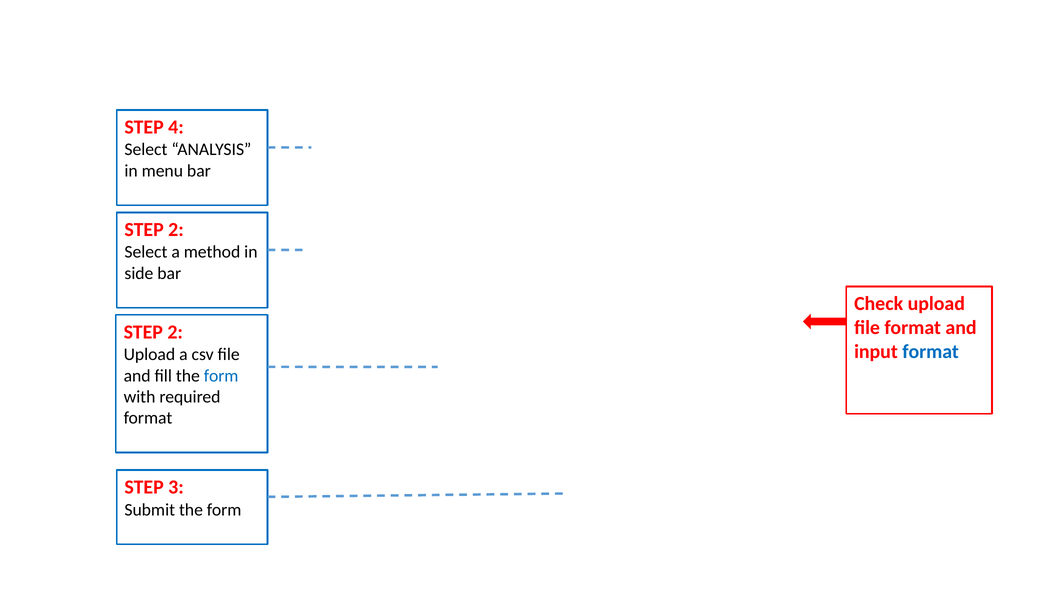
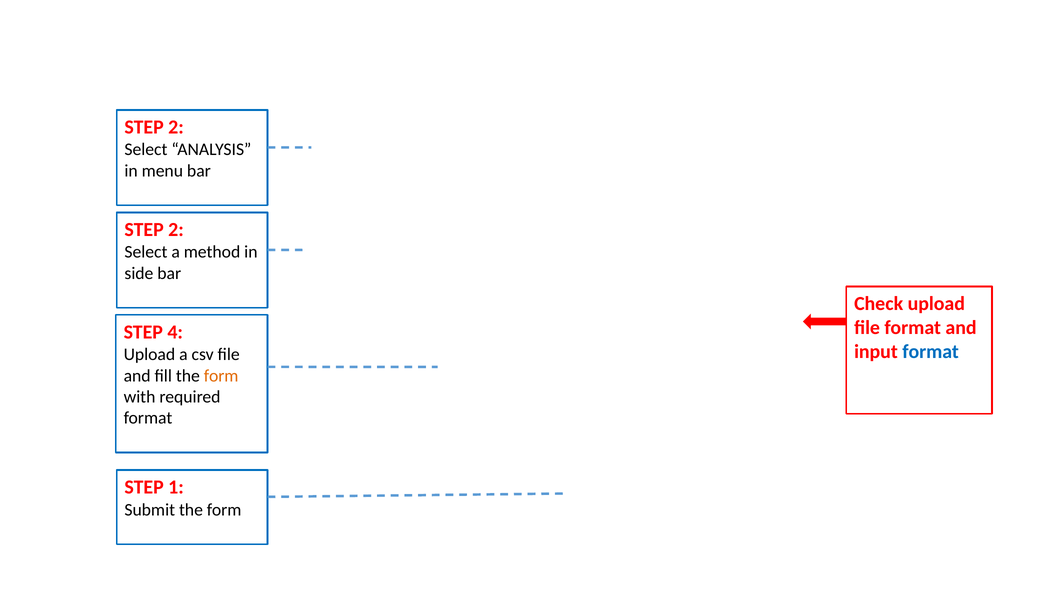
4: 4 -> 2 (176, 127)
2: 2 -> 4 (175, 332)
form colour: blue -> orange (221, 376)
3: 3 -> 1 (176, 487)
